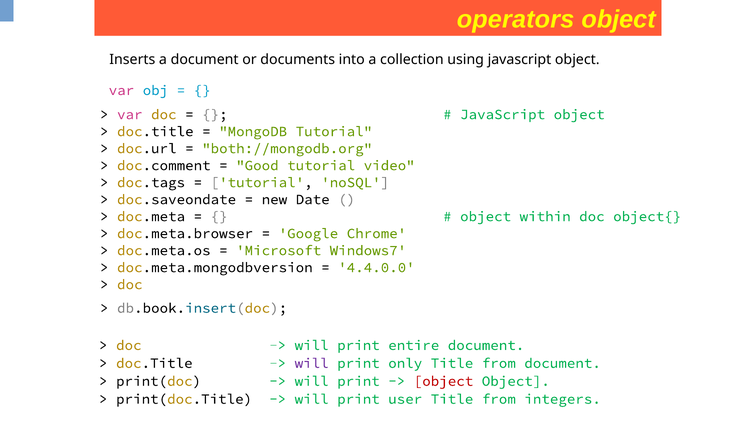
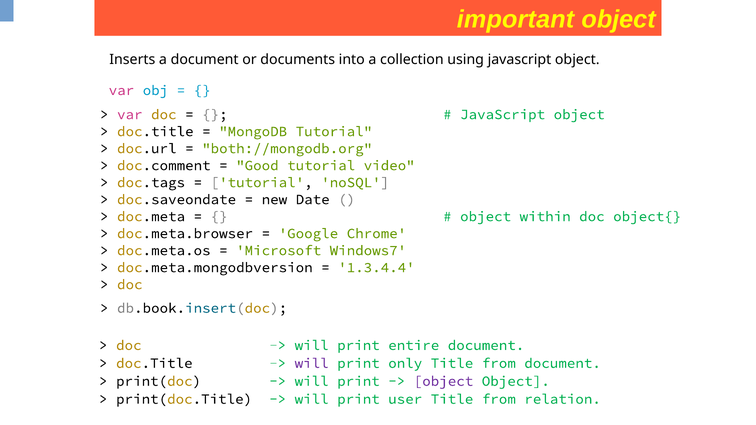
operators: operators -> important (516, 20)
4.4.0.0: 4.4.0.0 -> 1.3.4.4 (376, 268)
object colour: red -> purple (444, 381)
integers: integers -> relation (563, 399)
